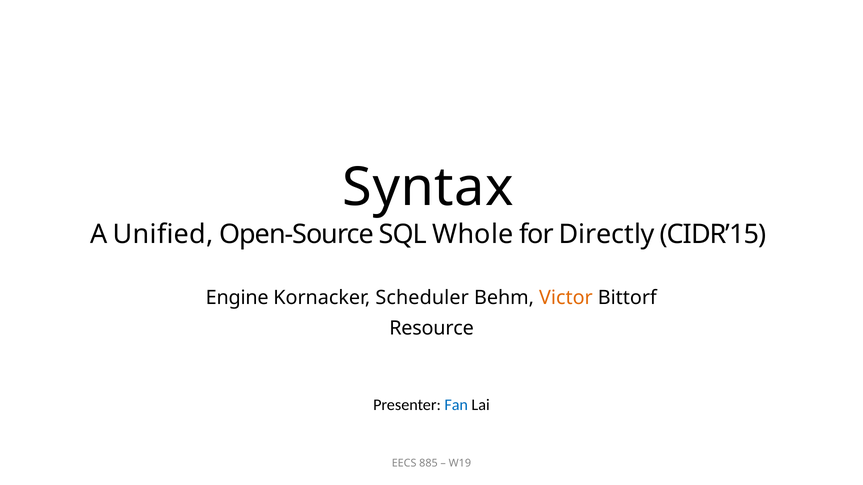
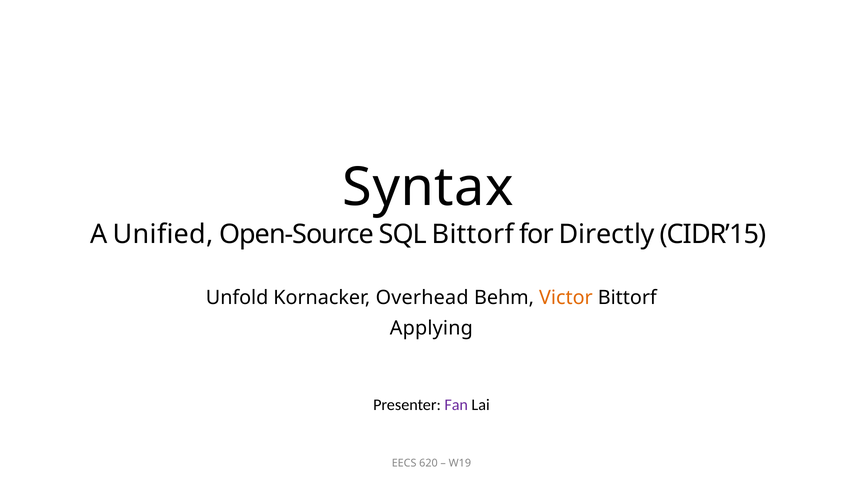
SQL Whole: Whole -> Bittorf (473, 234)
Engine: Engine -> Unfold (237, 298)
Scheduler: Scheduler -> Overhead (422, 298)
Resource: Resource -> Applying (431, 329)
Fan colour: blue -> purple (456, 405)
885: 885 -> 620 (428, 464)
